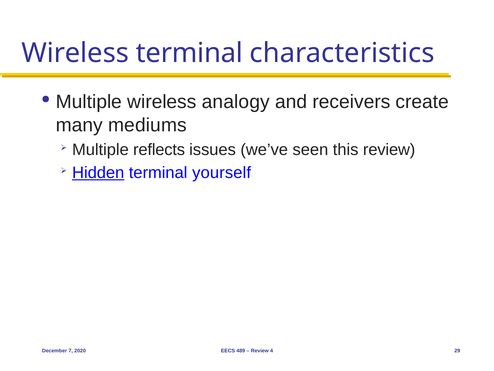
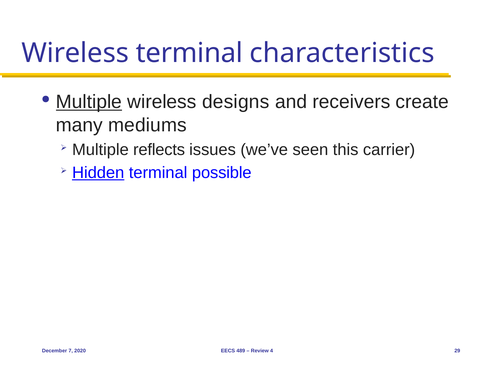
Multiple underline: none -> present (89, 102)
analogy: analogy -> designs (236, 102)
this review: review -> carrier (389, 149)
yourself: yourself -> possible (222, 172)
